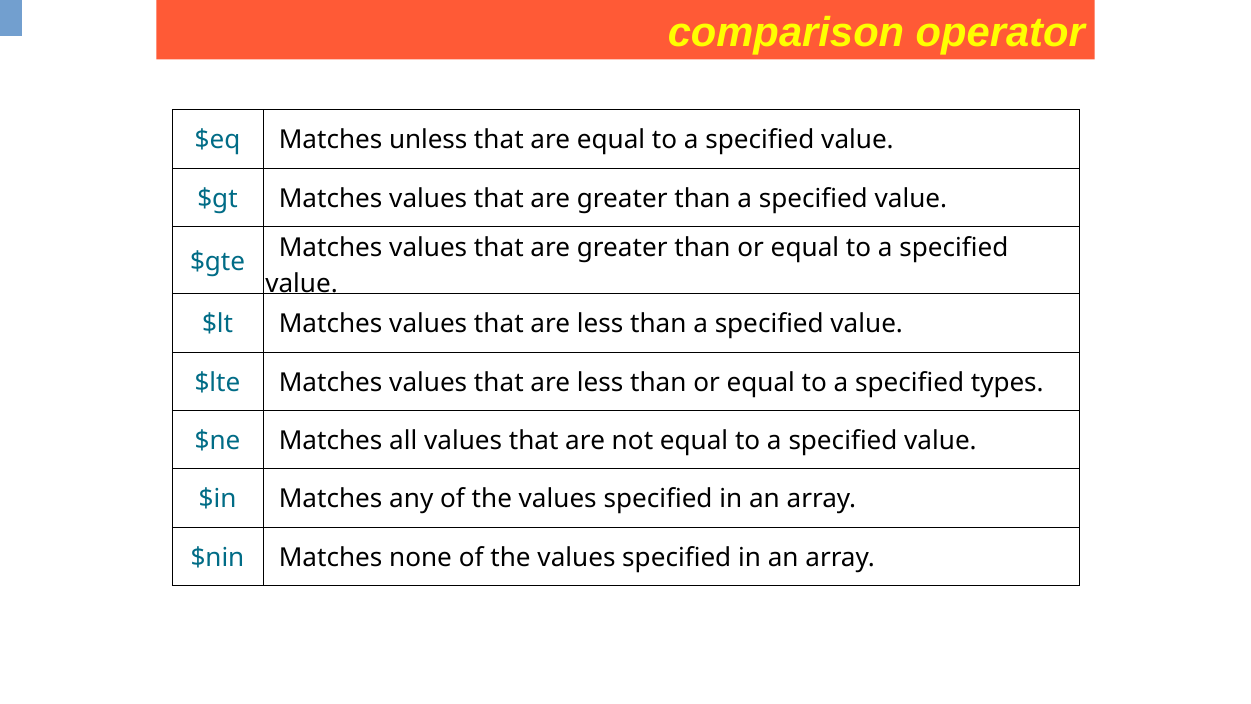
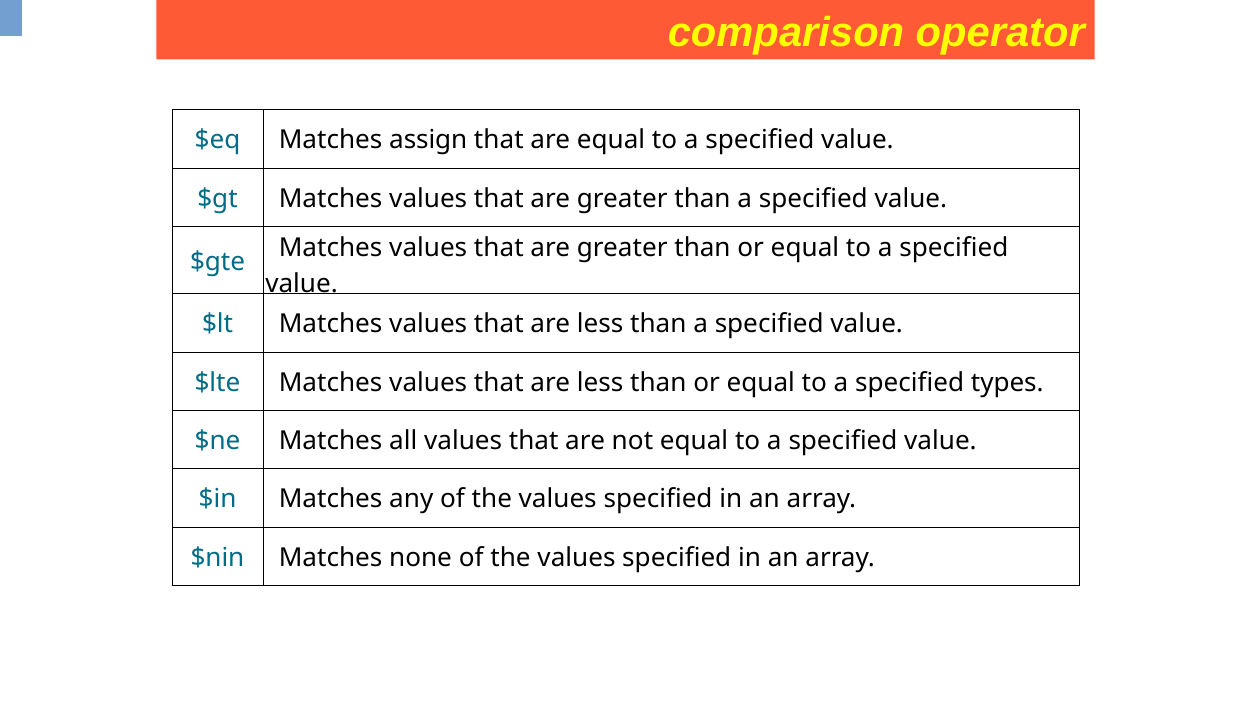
unless: unless -> assign (428, 140)
